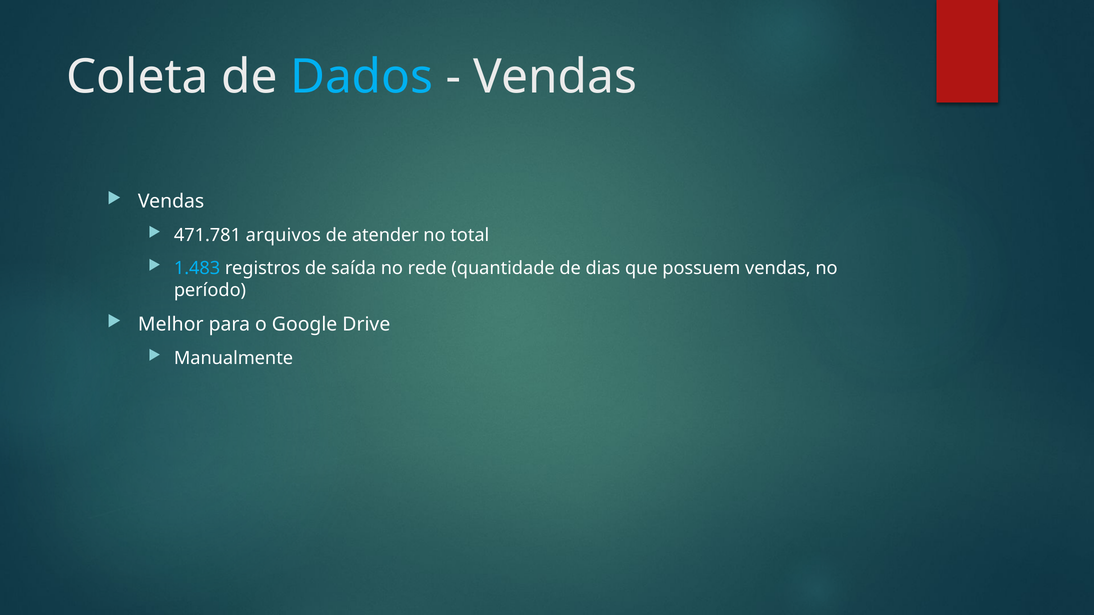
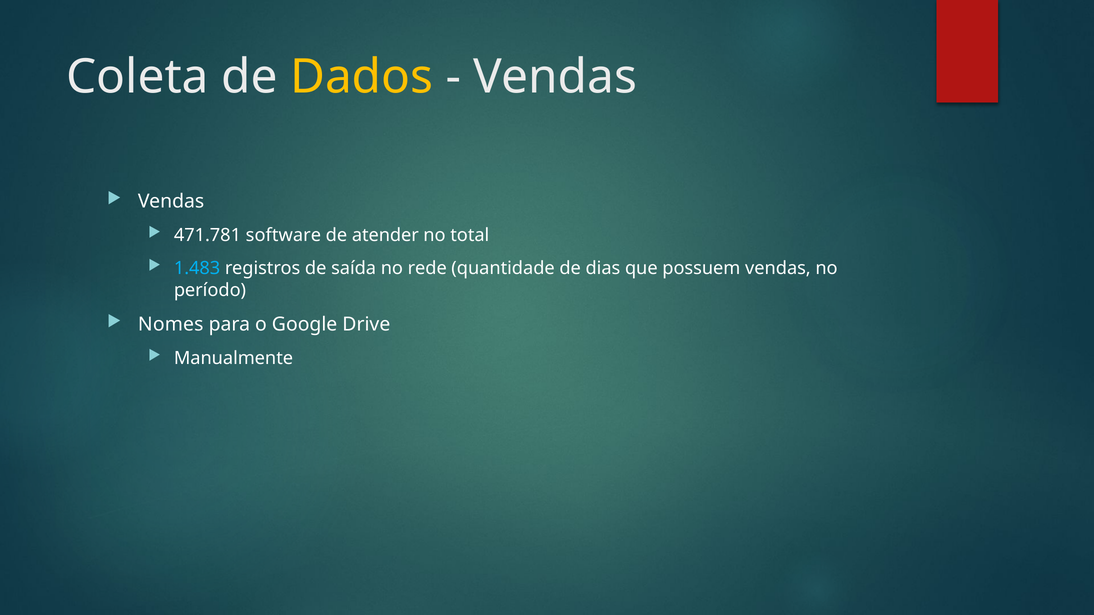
Dados colour: light blue -> yellow (362, 77)
arquivos: arquivos -> software (283, 235)
Melhor: Melhor -> Nomes (171, 324)
